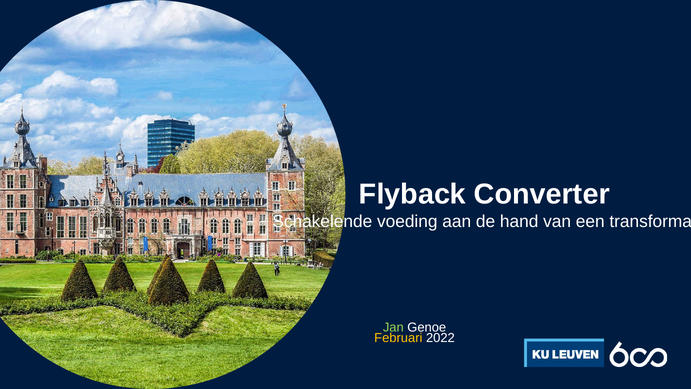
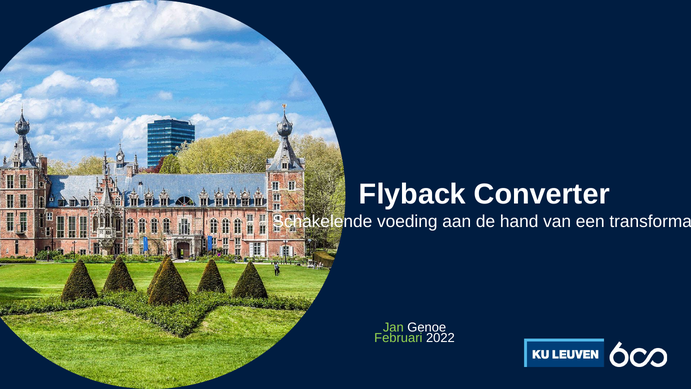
Februari colour: yellow -> light green (398, 338)
